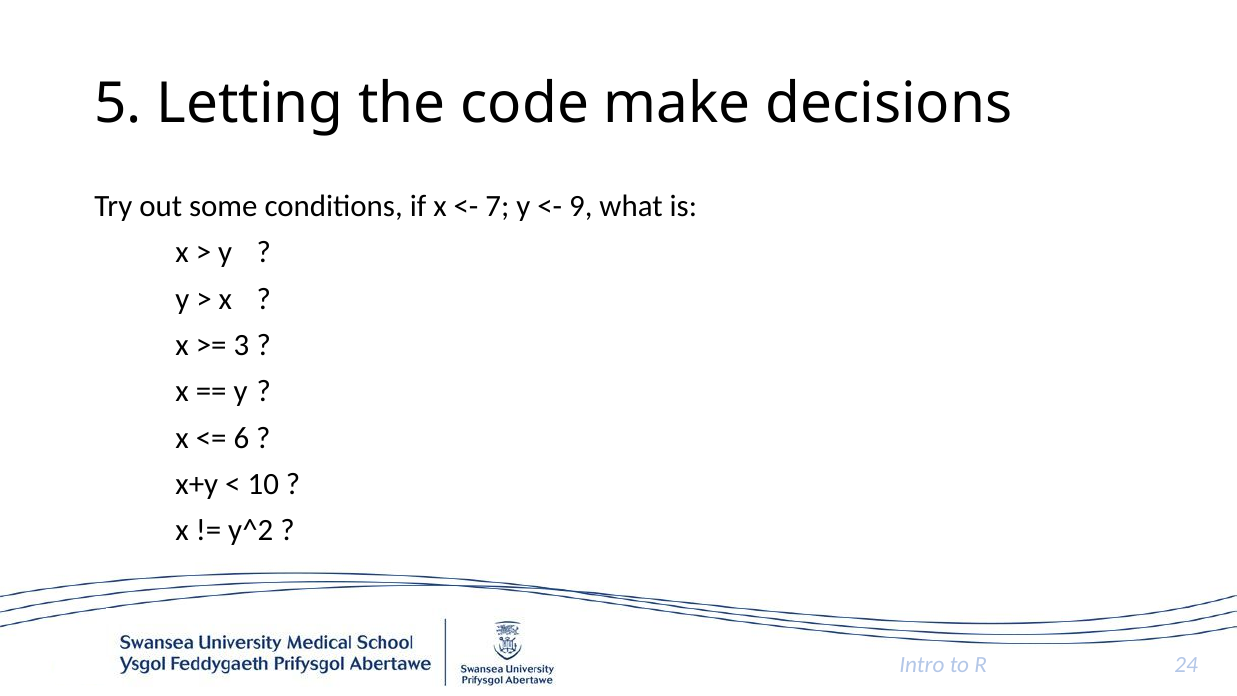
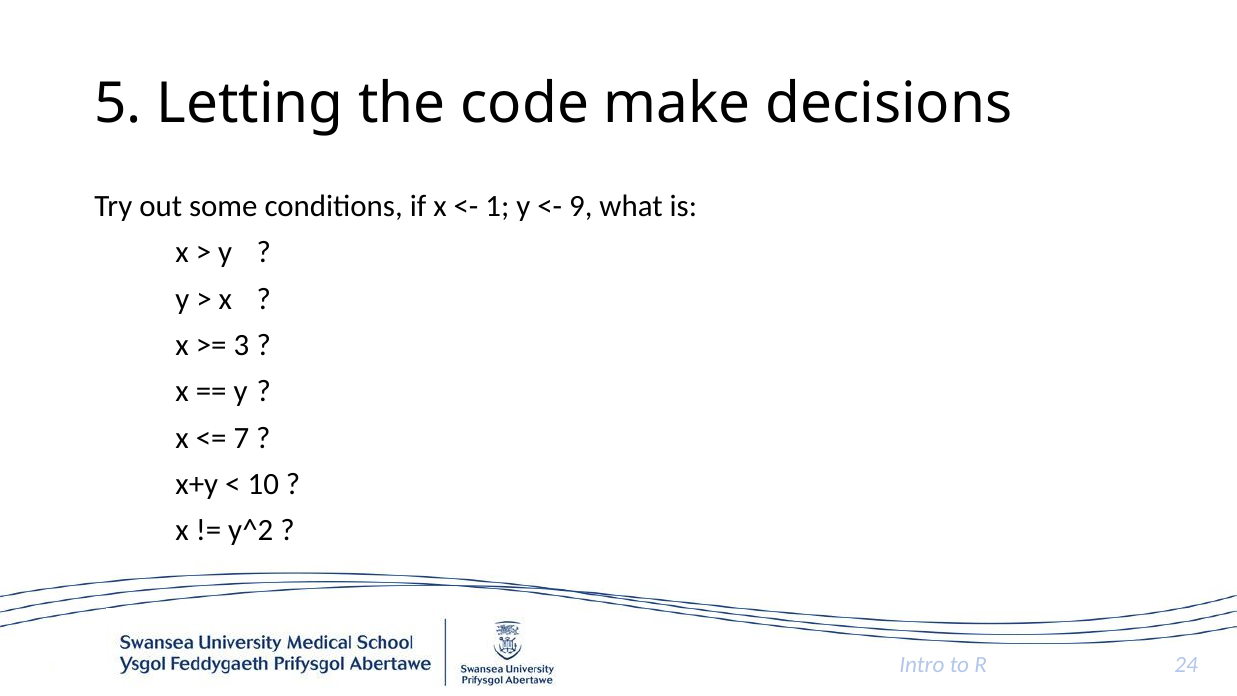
7: 7 -> 1 (497, 206)
6: 6 -> 7 (241, 438)
